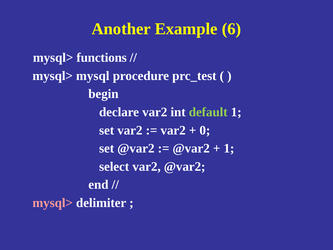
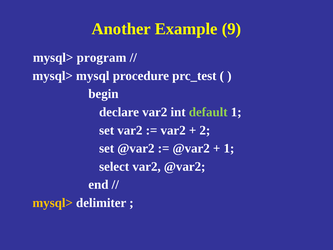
6: 6 -> 9 (231, 29)
functions: functions -> program (102, 58)
0: 0 -> 2 (205, 130)
mysql> colour: pink -> yellow (53, 203)
